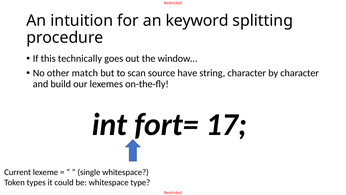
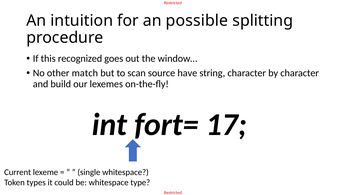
keyword: keyword -> possible (197, 21)
technically: technically -> recognized (80, 58)
